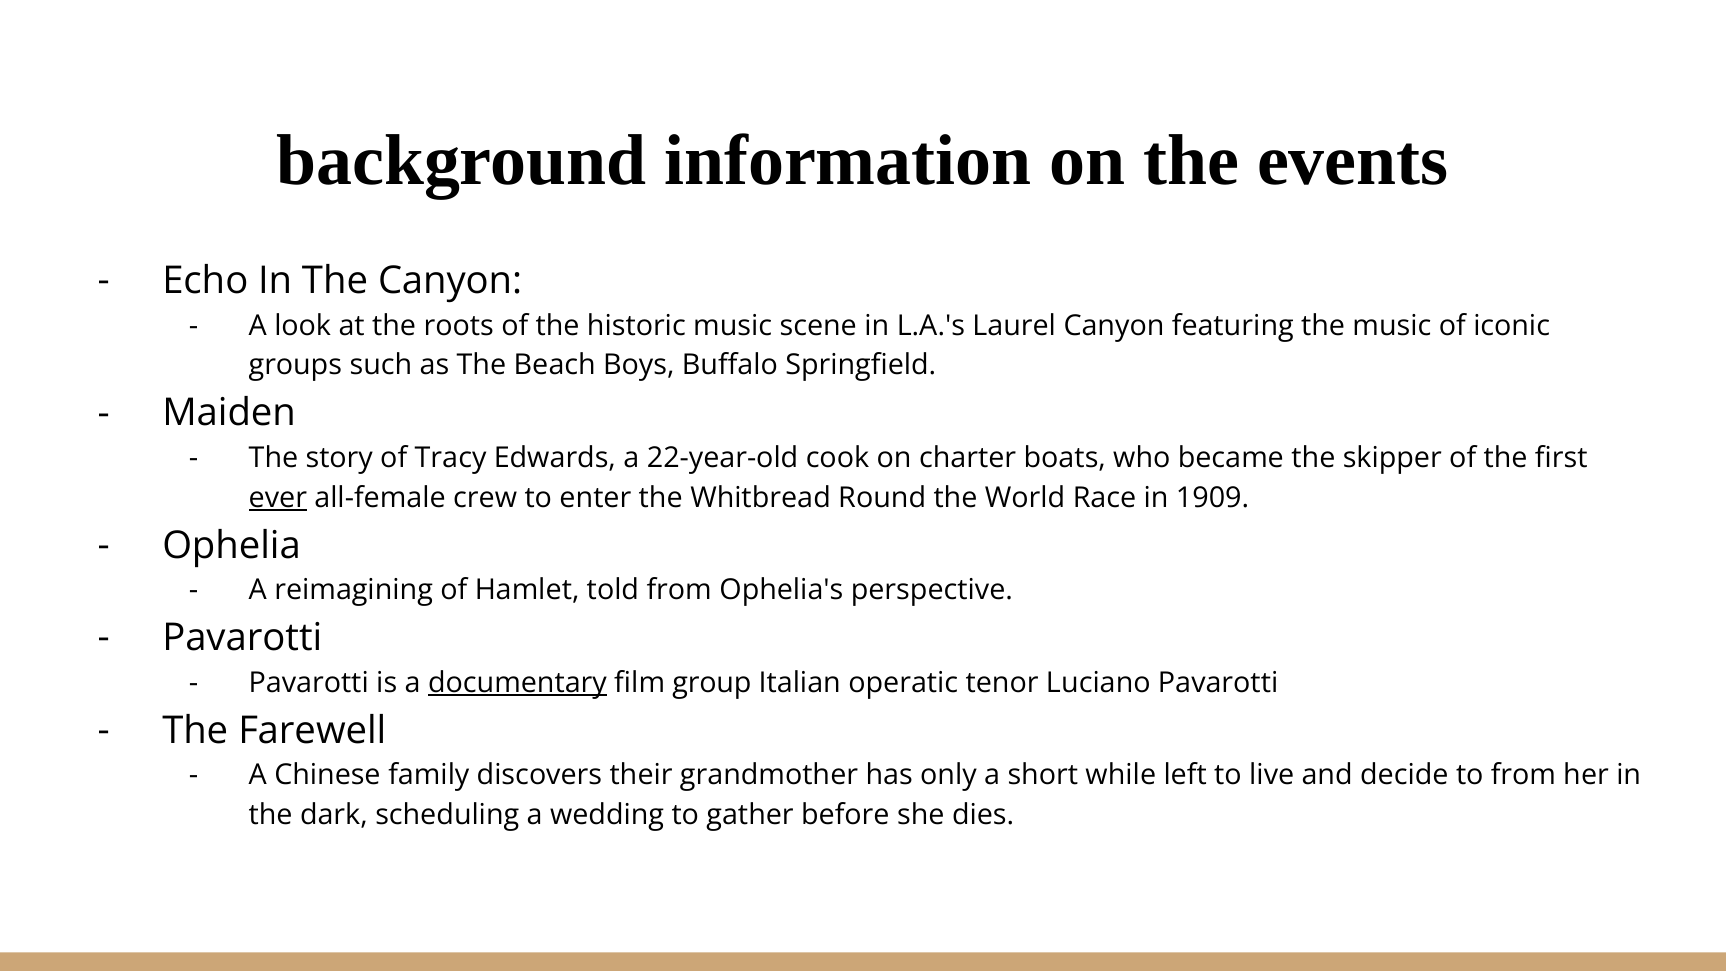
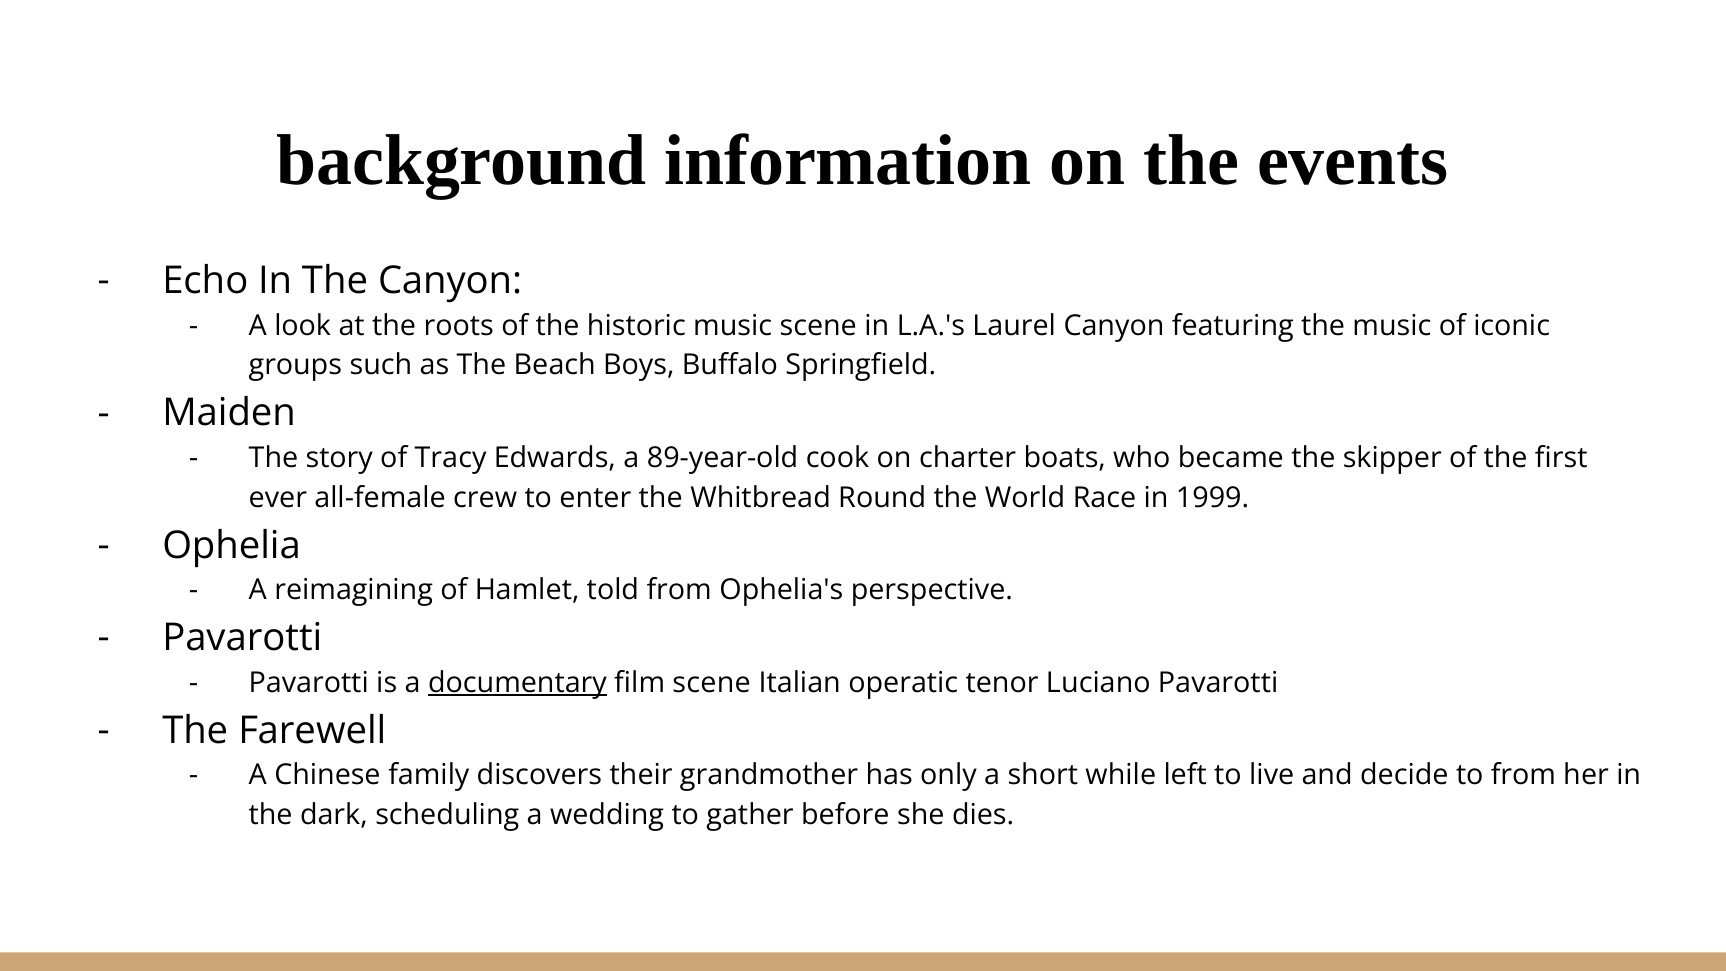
22-year-old: 22-year-old -> 89-year-old (723, 458)
ever underline: present -> none (278, 498)
1909: 1909 -> 1999 (1213, 498)
film group: group -> scene (712, 683)
